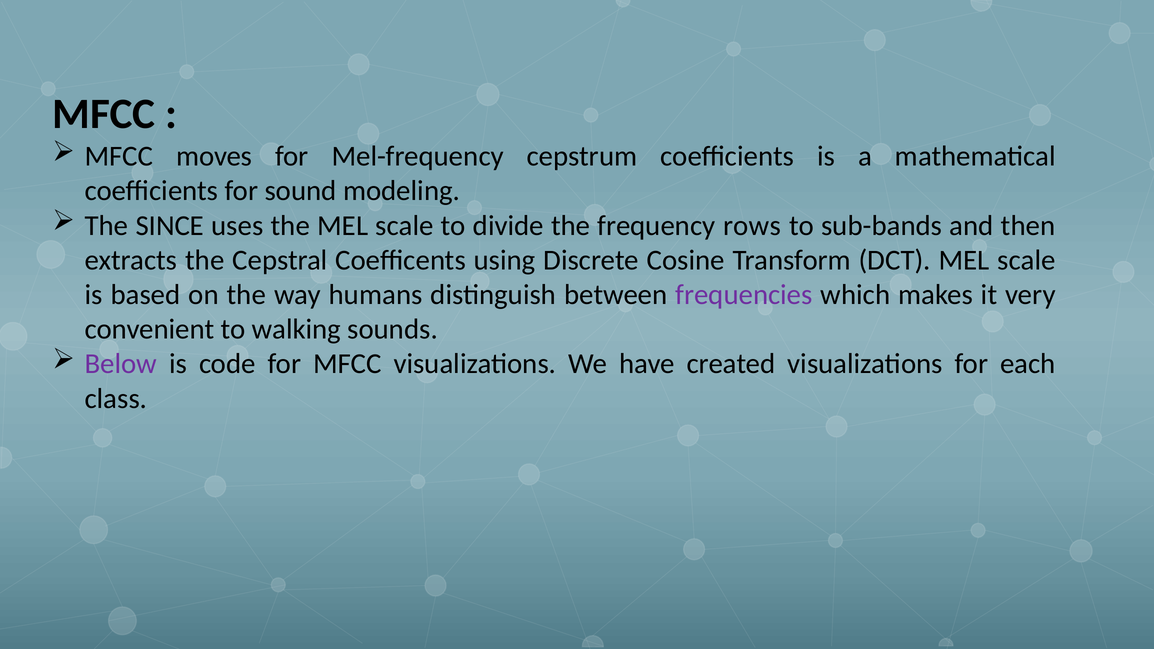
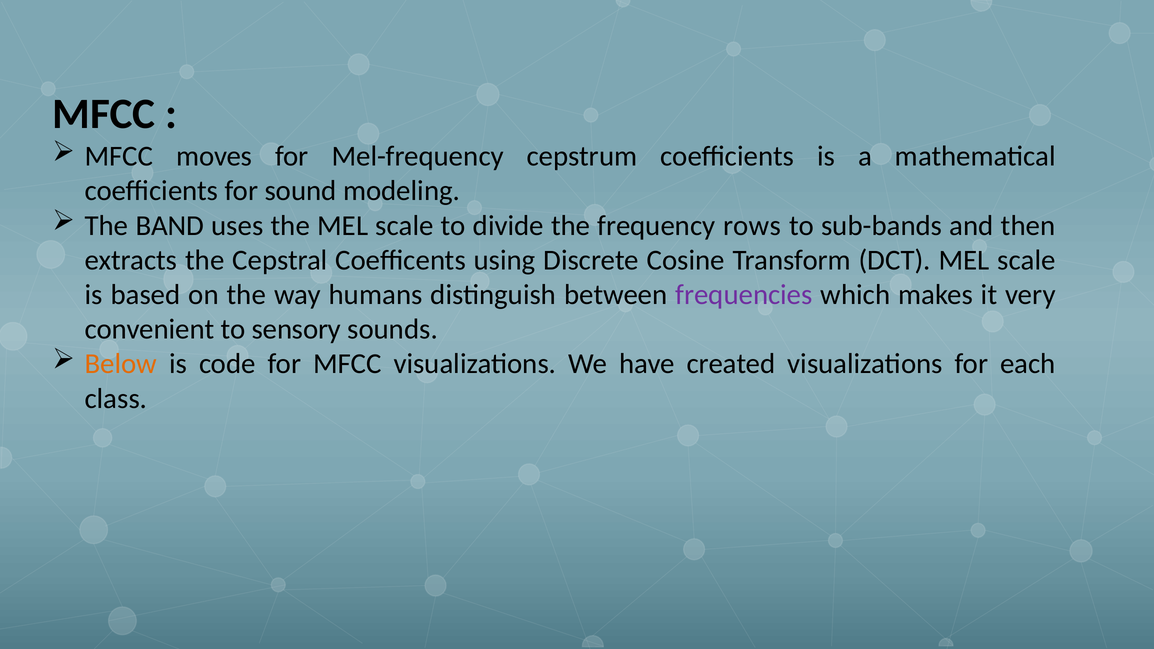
SINCE: SINCE -> BAND (170, 226)
walking: walking -> sensory (296, 329)
Below colour: purple -> orange (121, 364)
